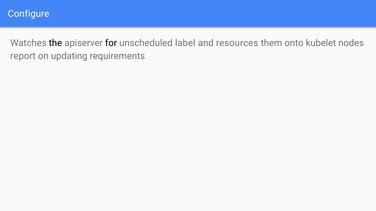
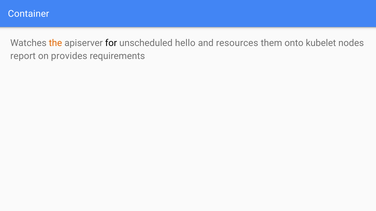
Configure: Configure -> Container (29, 14)
the colour: black -> orange (55, 43)
label: label -> hello (185, 43)
updating: updating -> provides (69, 56)
